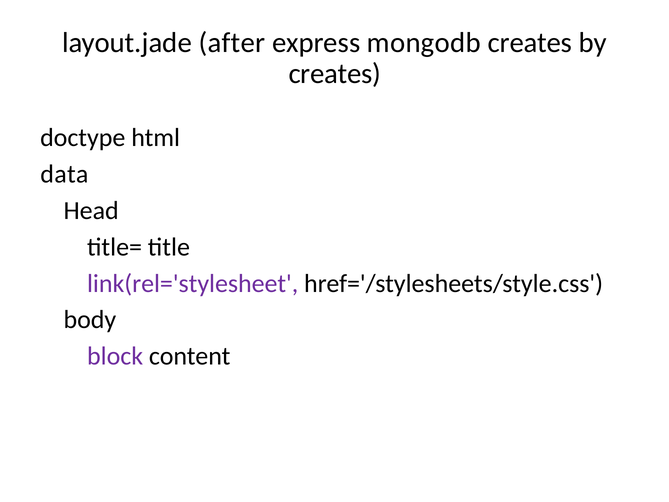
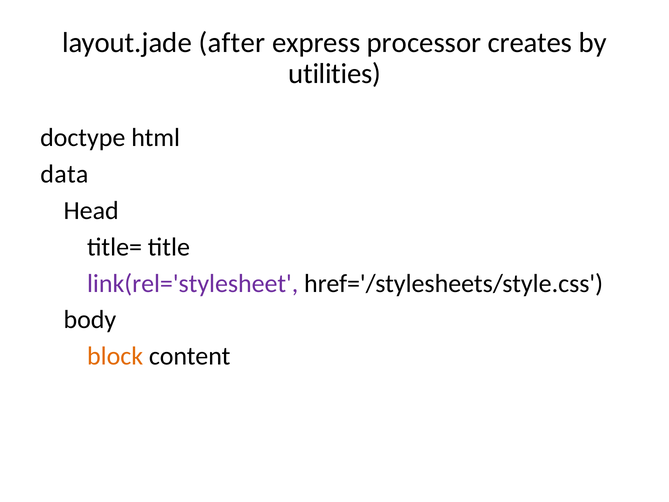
mongodb: mongodb -> processor (424, 43)
creates: creates -> utilities (335, 74)
block colour: purple -> orange (115, 356)
